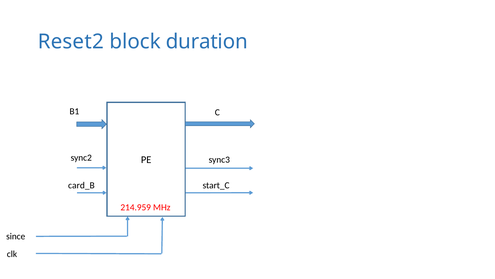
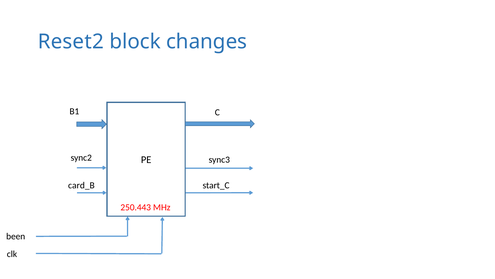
duration: duration -> changes (207, 42)
214.959: 214.959 -> 250.443 (136, 207)
since: since -> been (16, 236)
